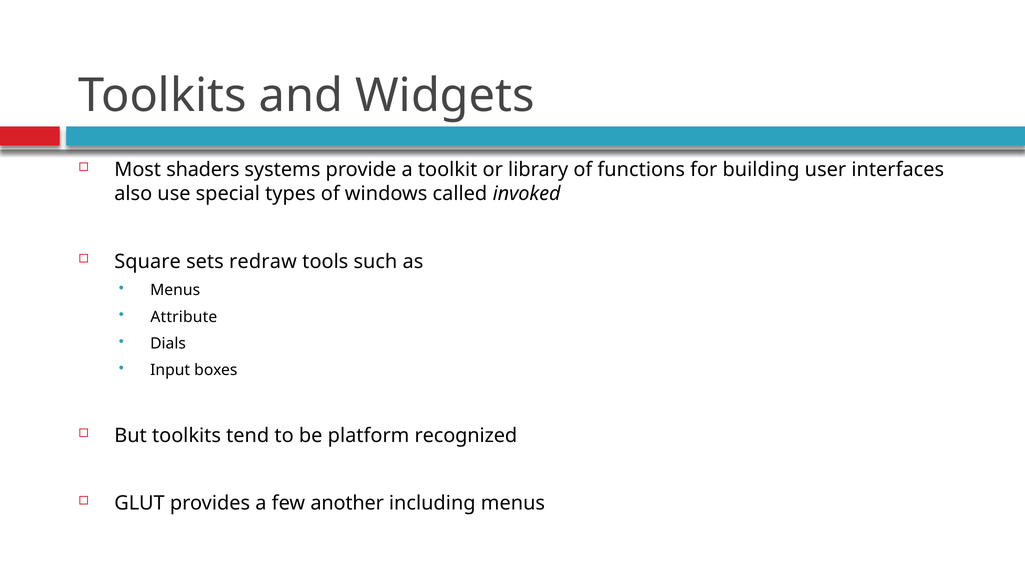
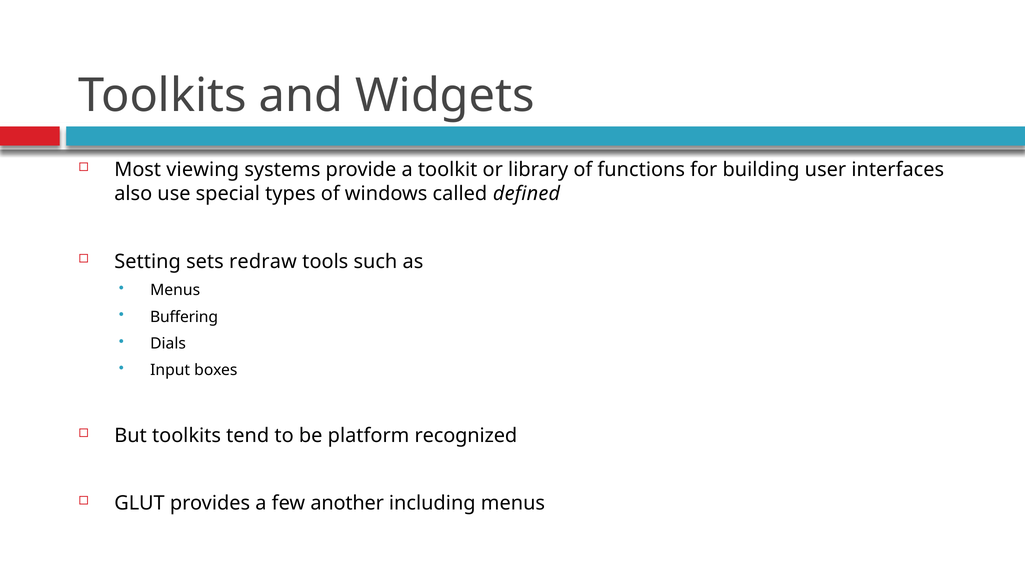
shaders: shaders -> viewing (203, 170)
invoked: invoked -> defined (527, 194)
Square: Square -> Setting (148, 262)
Attribute: Attribute -> Buffering (184, 317)
